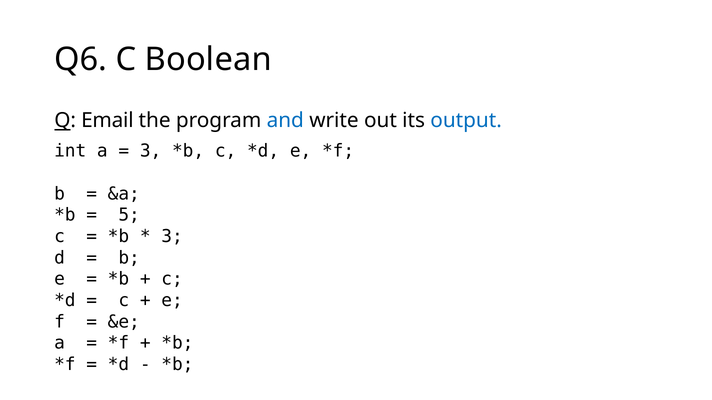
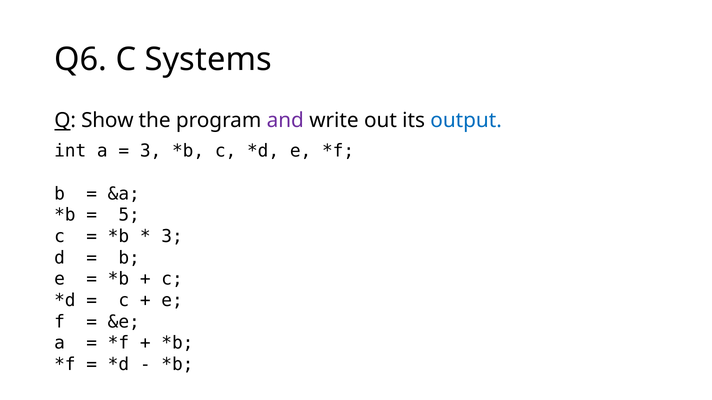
Boolean: Boolean -> Systems (208, 60)
Email: Email -> Show (107, 120)
and colour: blue -> purple (285, 120)
